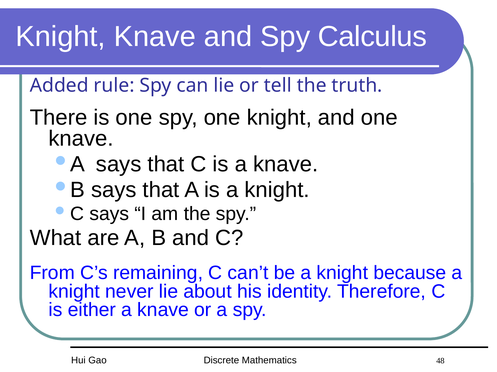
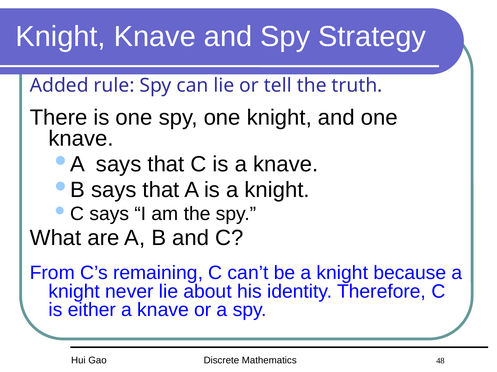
Calculus: Calculus -> Strategy (372, 37)
